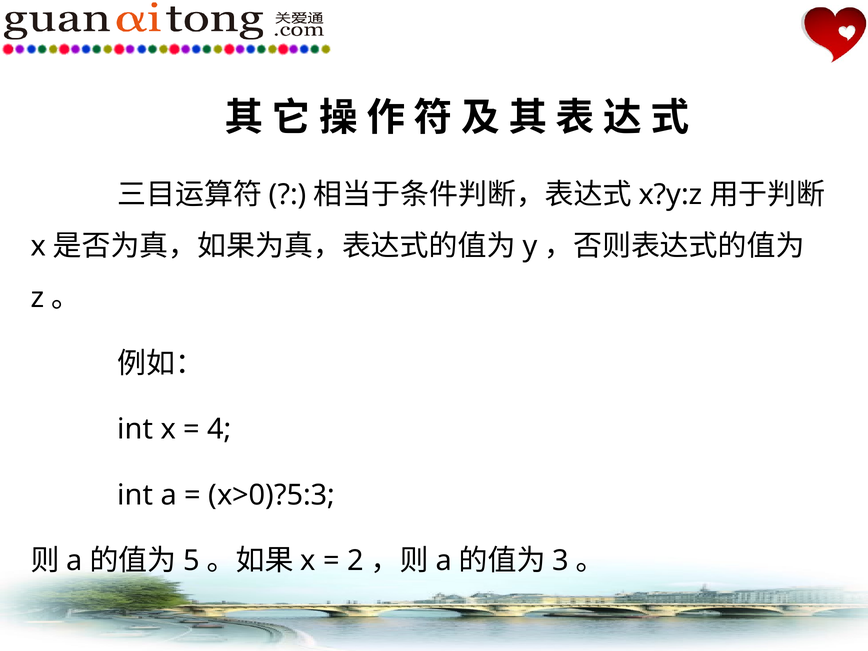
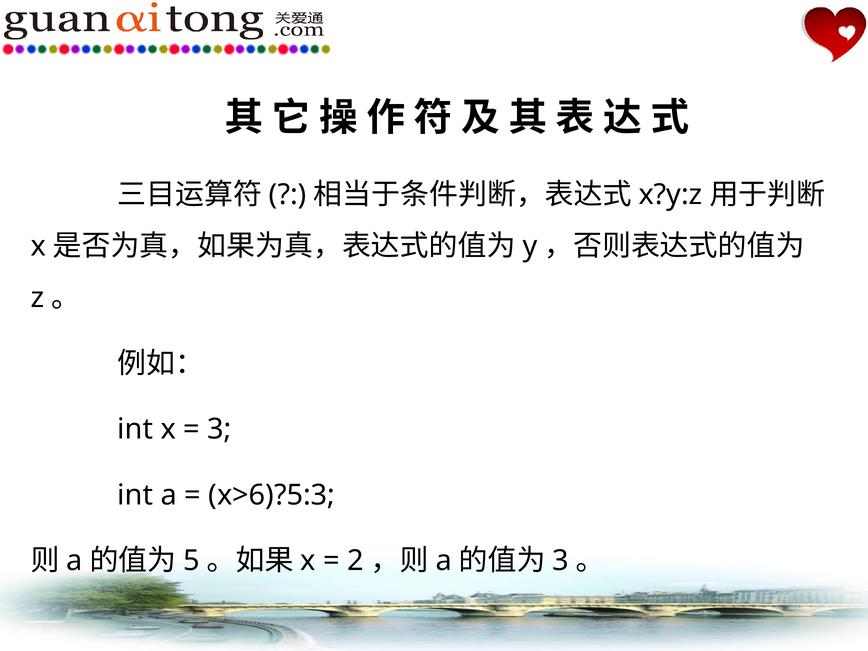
4: 4 -> 3 (220, 429)
x>0)?5:3: x>0)?5:3 -> x>6)?5:3 (272, 495)
